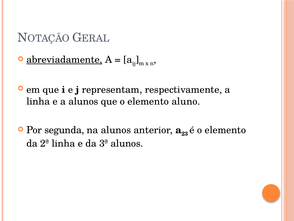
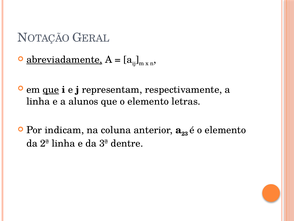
que underline: none -> present (51, 90)
aluno: aluno -> letras (186, 101)
segunda: segunda -> indicam (64, 130)
na alunos: alunos -> coluna (116, 130)
3ª alunos: alunos -> dentre (127, 143)
